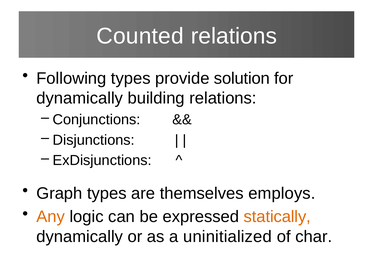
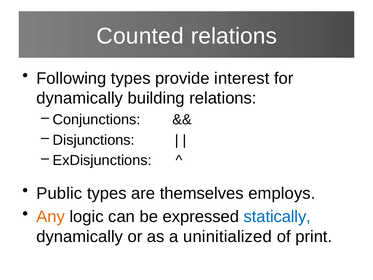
solution: solution -> interest (242, 78)
Graph: Graph -> Public (59, 193)
statically colour: orange -> blue (277, 216)
char: char -> print (314, 236)
